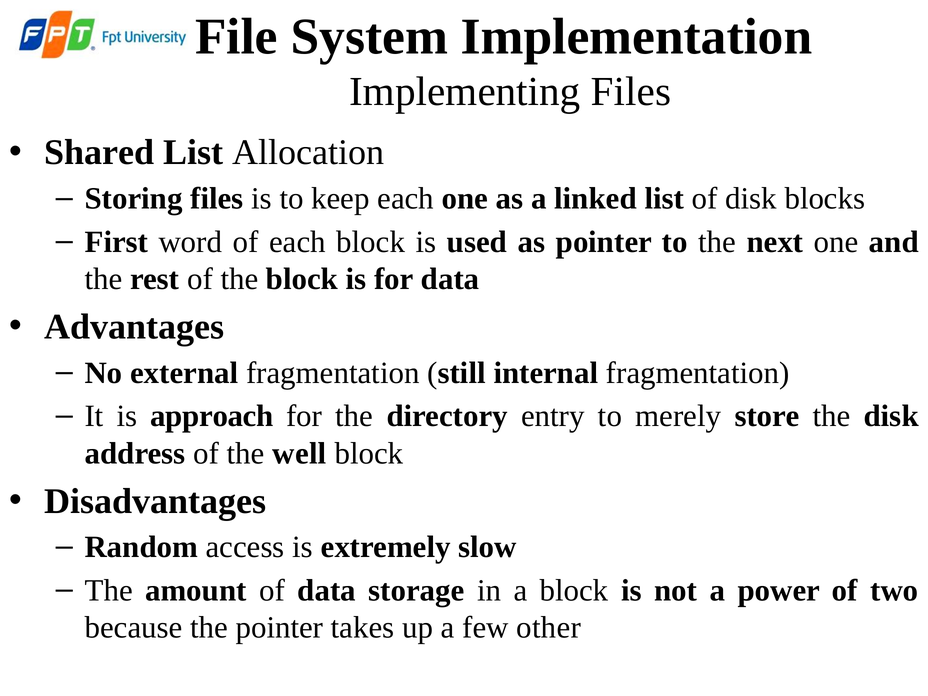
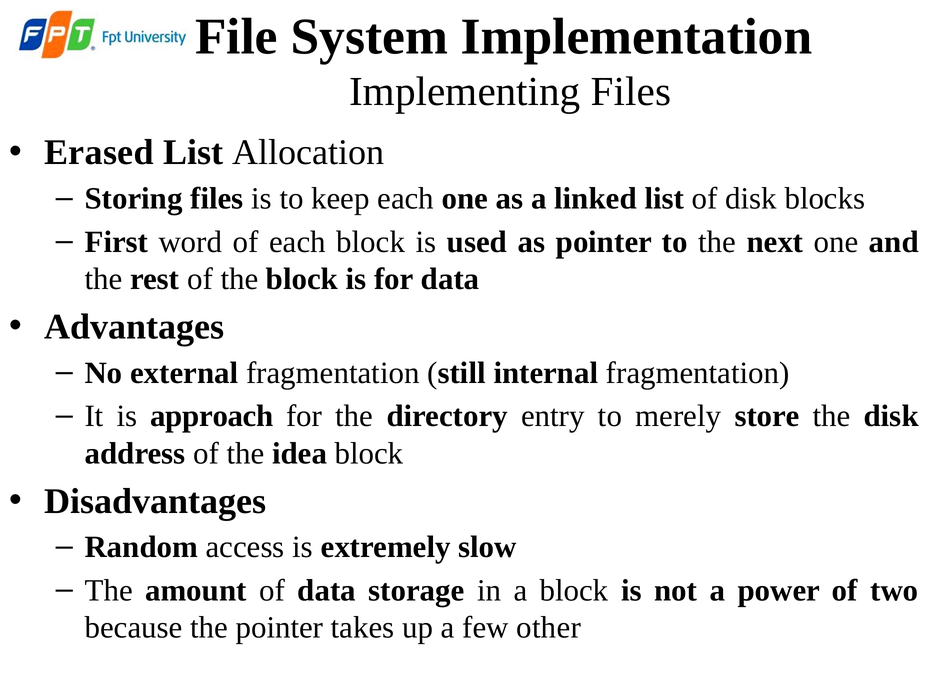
Shared: Shared -> Erased (99, 153)
well: well -> idea (300, 453)
